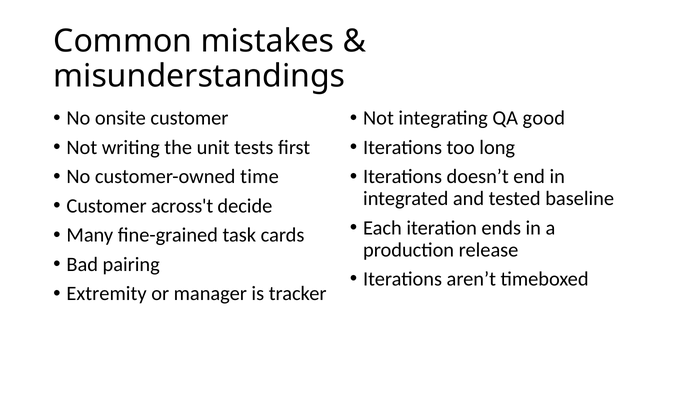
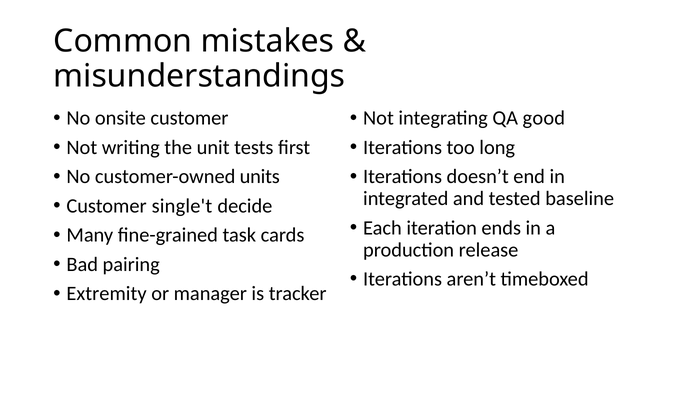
time: time -> units (260, 177)
across't: across't -> single't (182, 206)
